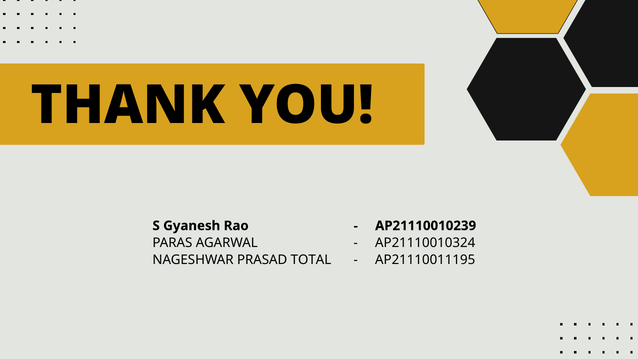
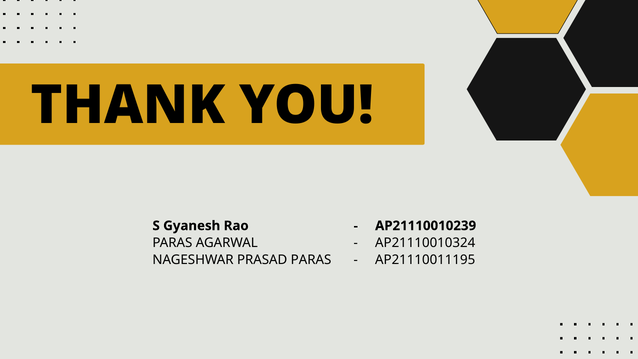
PRASAD TOTAL: TOTAL -> PARAS (311, 260)
